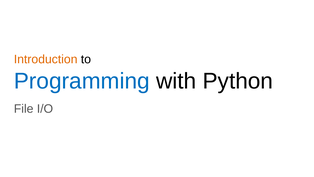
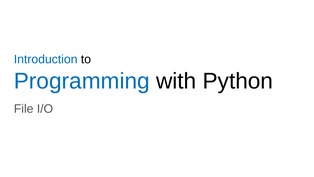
Introduction colour: orange -> blue (46, 59)
